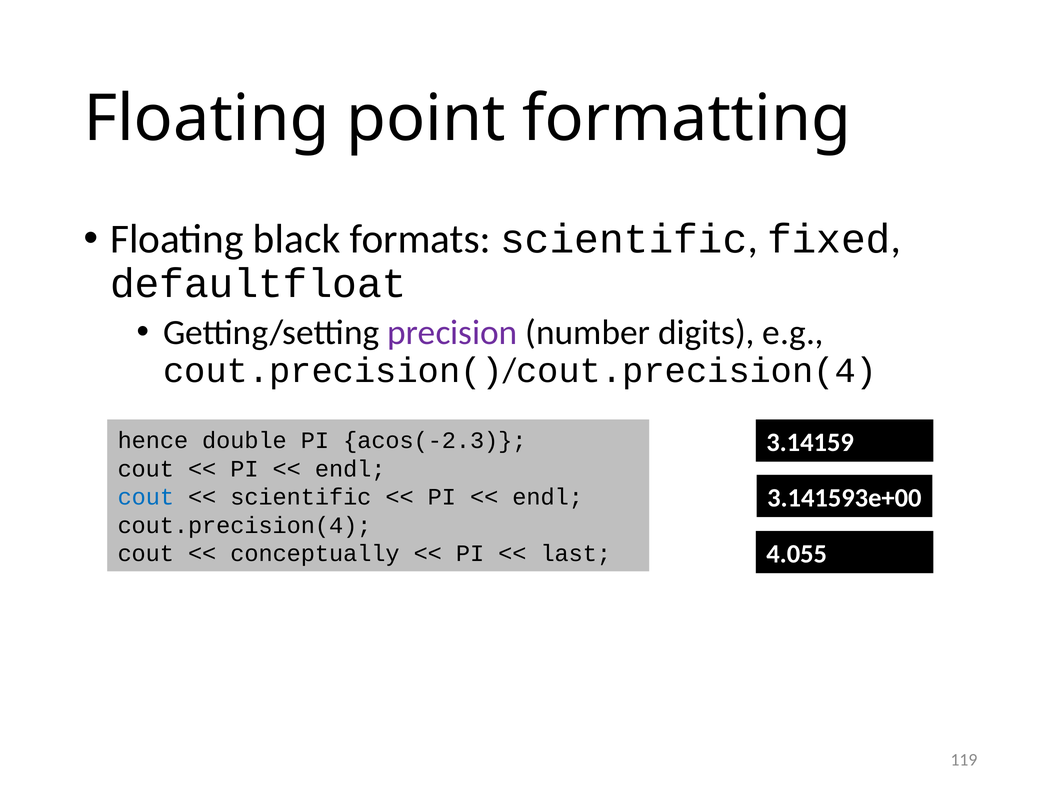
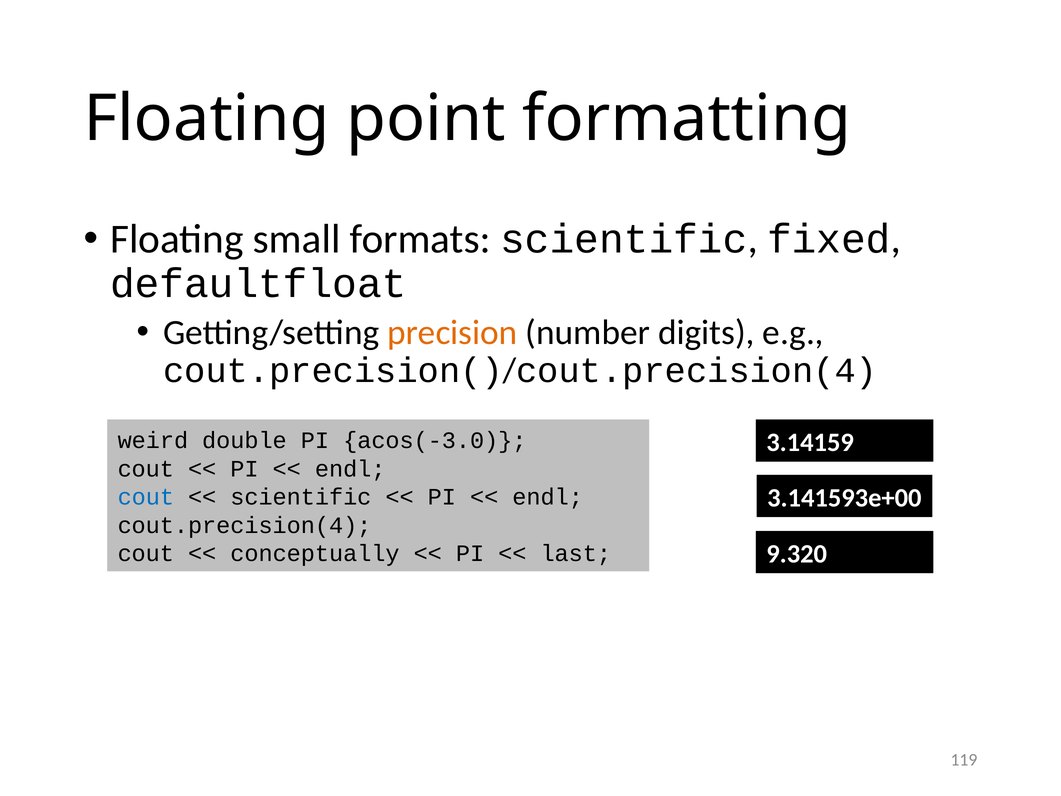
black: black -> small (297, 239)
precision colour: purple -> orange (452, 332)
hence: hence -> weird (153, 440)
acos(-2.3: acos(-2.3 -> acos(-3.0 (435, 440)
4.055: 4.055 -> 9.320 (797, 554)
